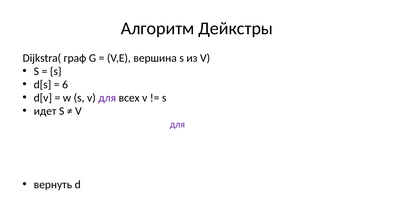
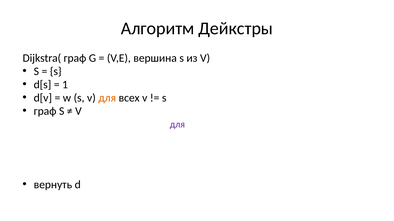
6: 6 -> 1 (65, 85)
для colour: purple -> orange (107, 98)
идет: идет -> граф (45, 111)
